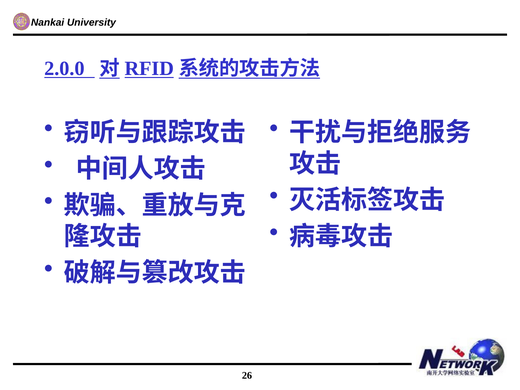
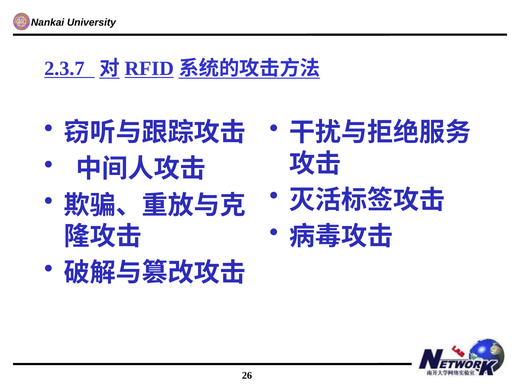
2.0.0: 2.0.0 -> 2.3.7 (64, 69)
